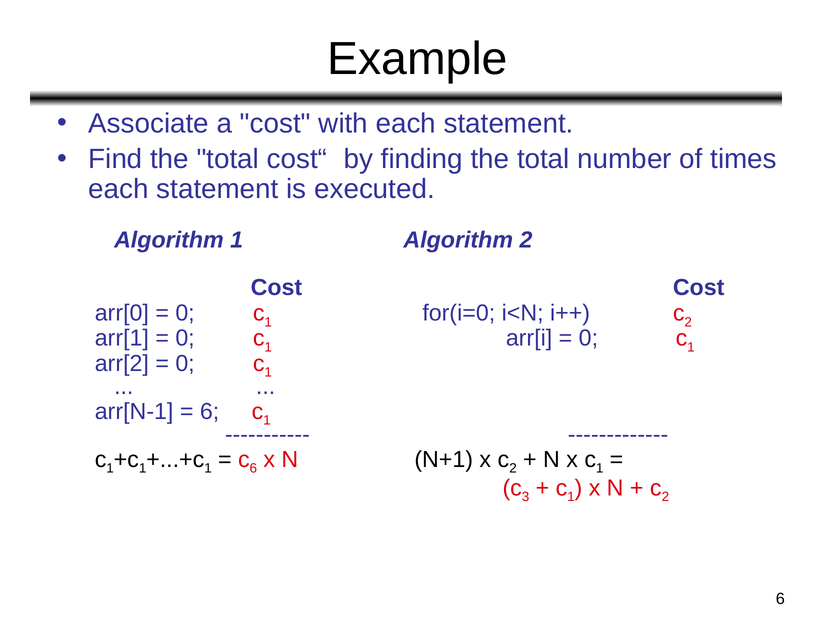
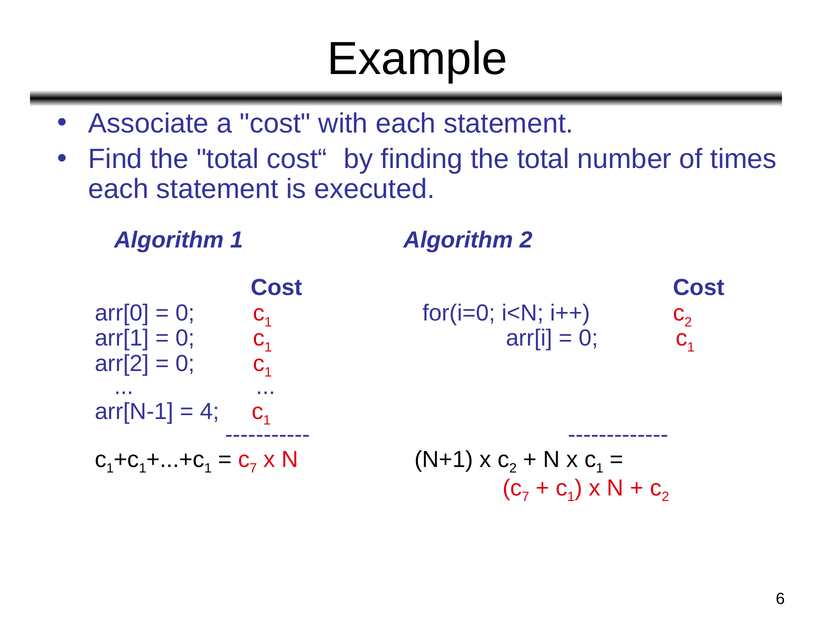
6: 6 -> 4 (210, 412)
6: 6 -> 7 (253, 469)
3: 3 -> 7 (526, 497)
